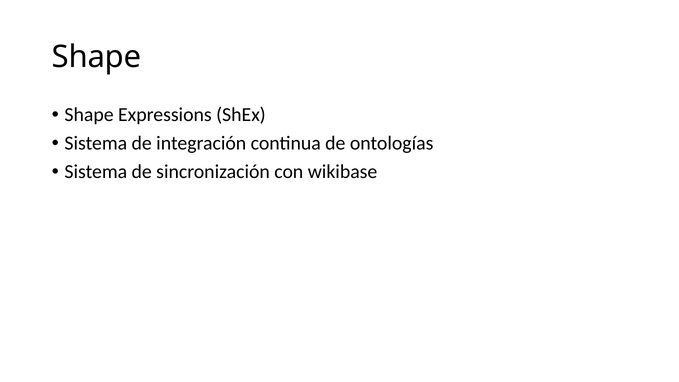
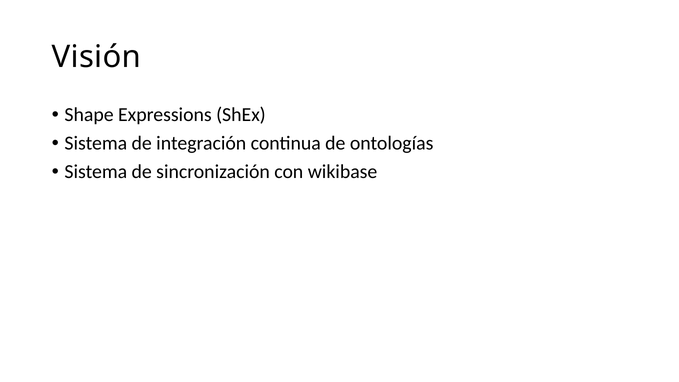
Shape: Shape -> Visión (96, 57)
